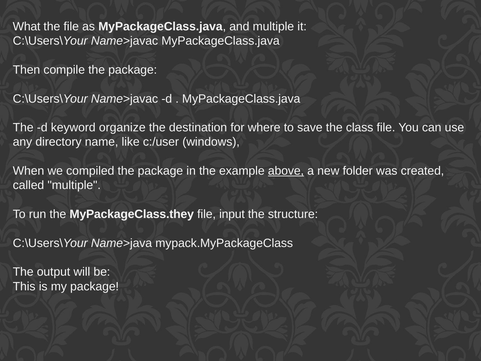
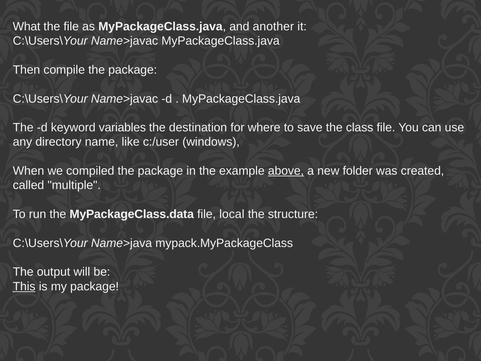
and multiple: multiple -> another (273, 26)
organize: organize -> variables (122, 127)
MyPackageClass.they: MyPackageClass.they -> MyPackageClass.data (132, 214)
input: input -> local (232, 214)
This underline: none -> present (24, 286)
